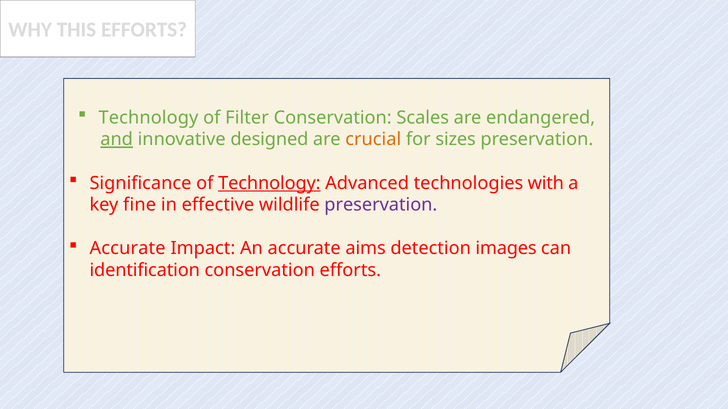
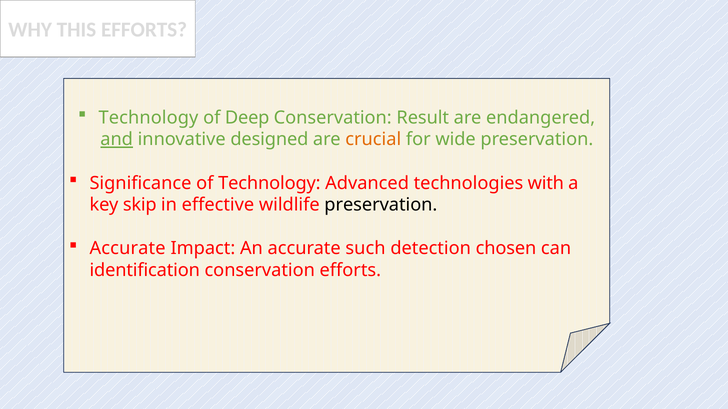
Filter: Filter -> Deep (247, 118)
Scales: Scales -> Result (423, 118)
sizes: sizes -> wide (456, 140)
Technology underline: present -> none (269, 183)
fine: fine -> skip (140, 205)
preservation colour: purple -> black (381, 205)
aims: aims -> such (365, 249)
images: images -> chosen (506, 249)
